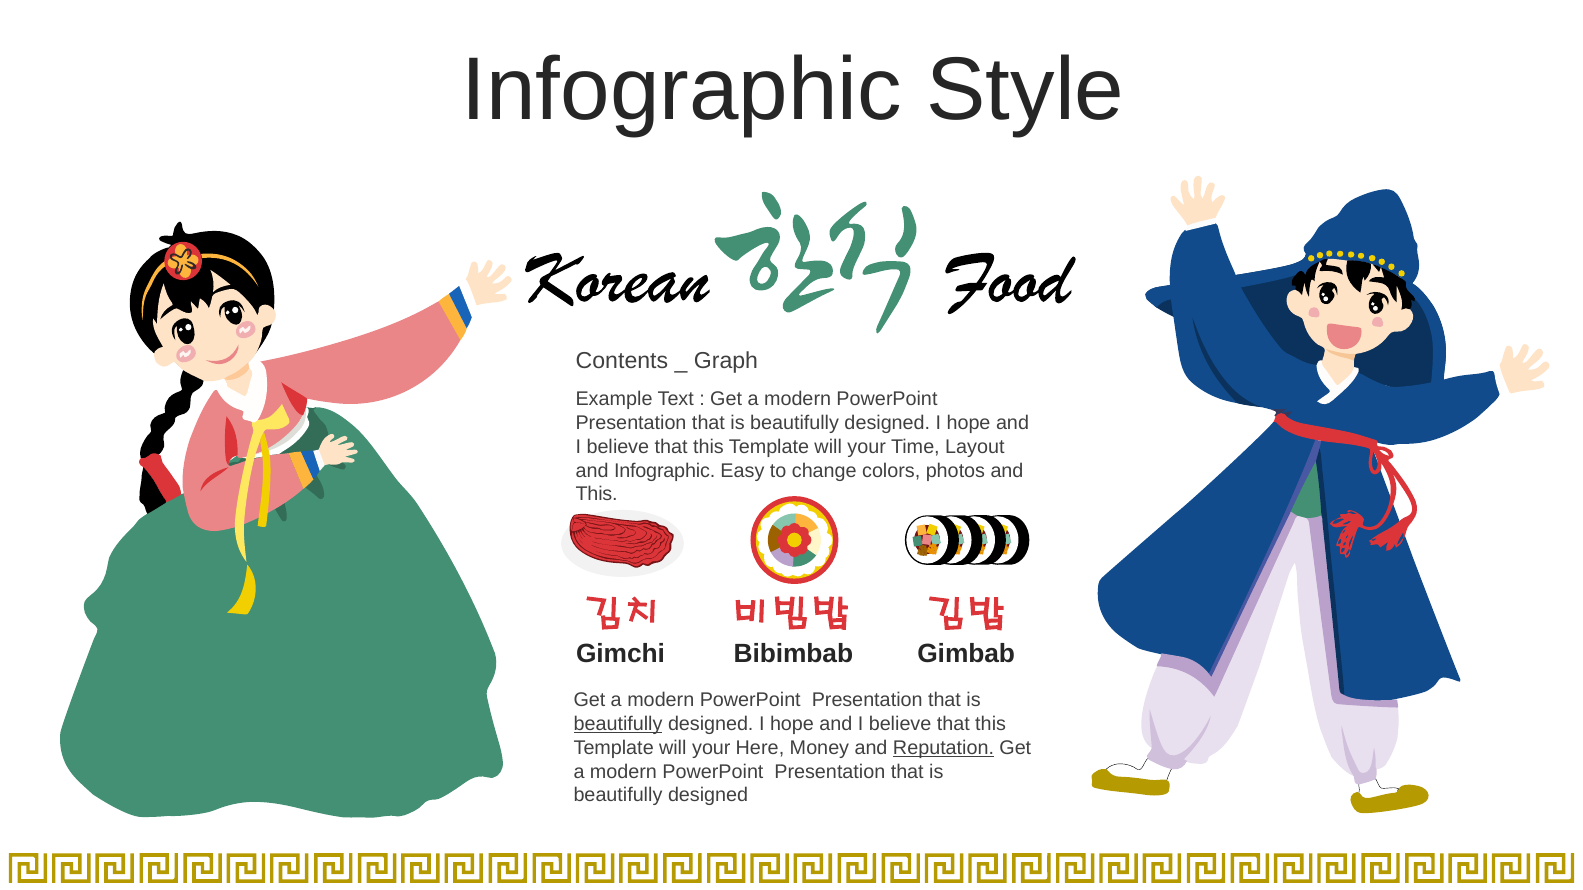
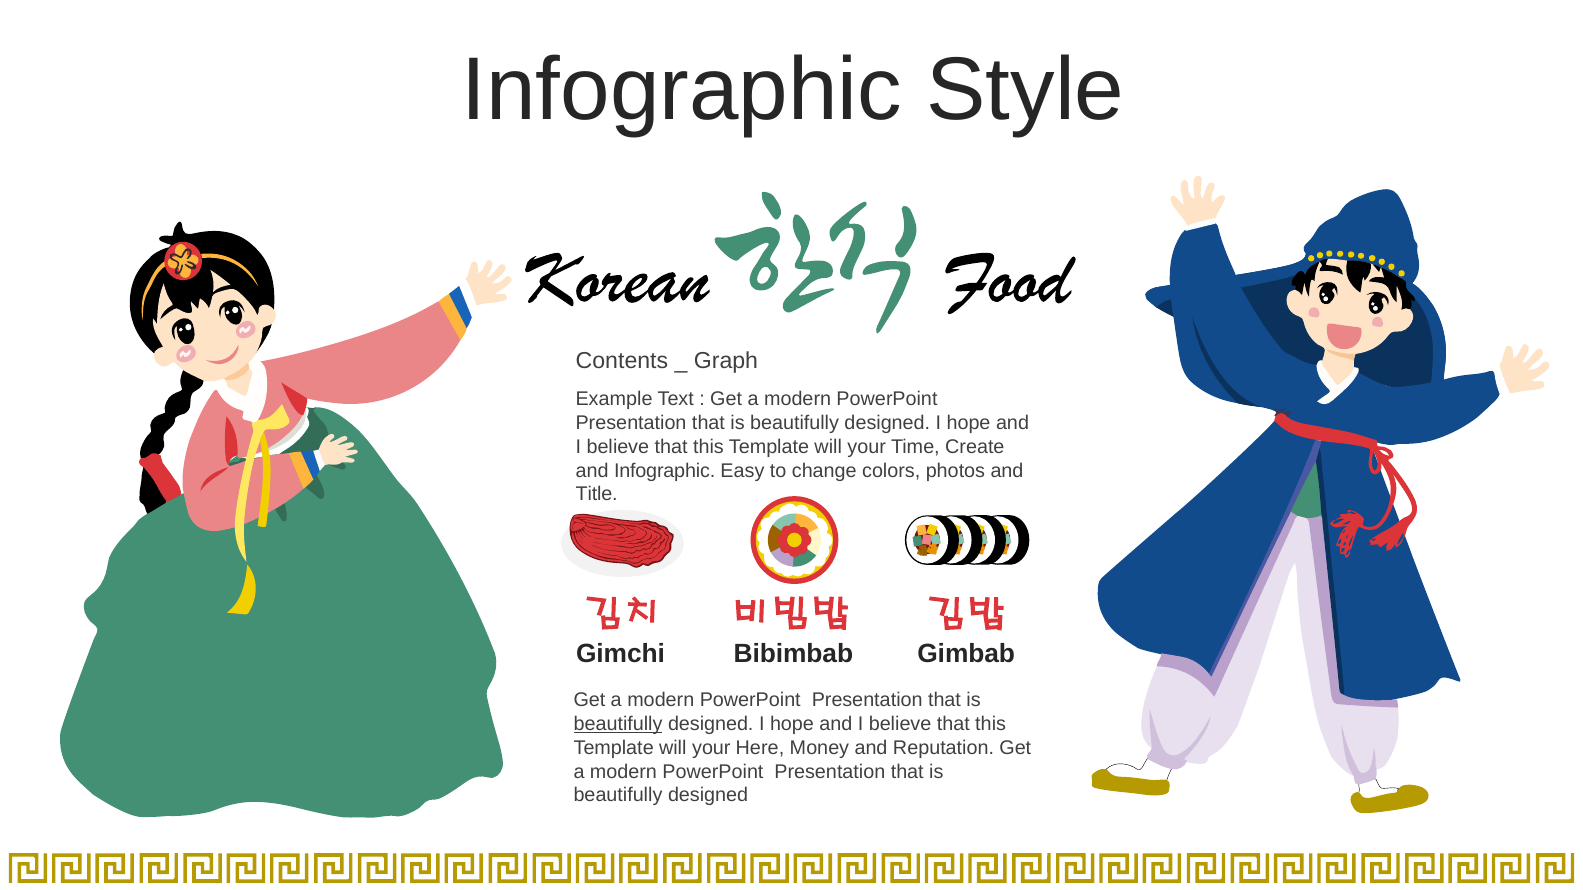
Layout: Layout -> Create (975, 447)
This: This -> Title (597, 494)
Reputation underline: present -> none (944, 748)
